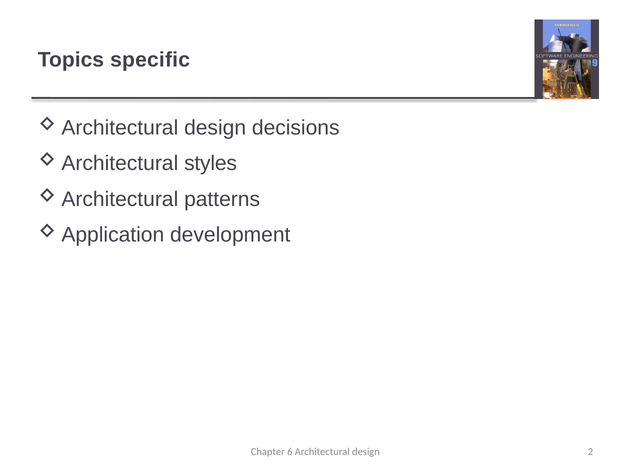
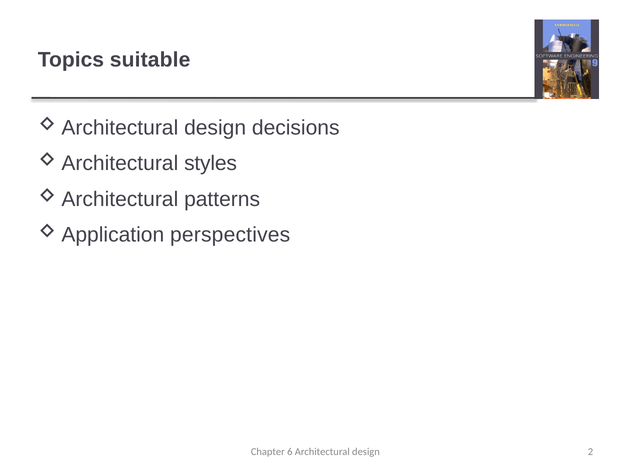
specific: specific -> suitable (150, 60)
development: development -> perspectives (230, 235)
